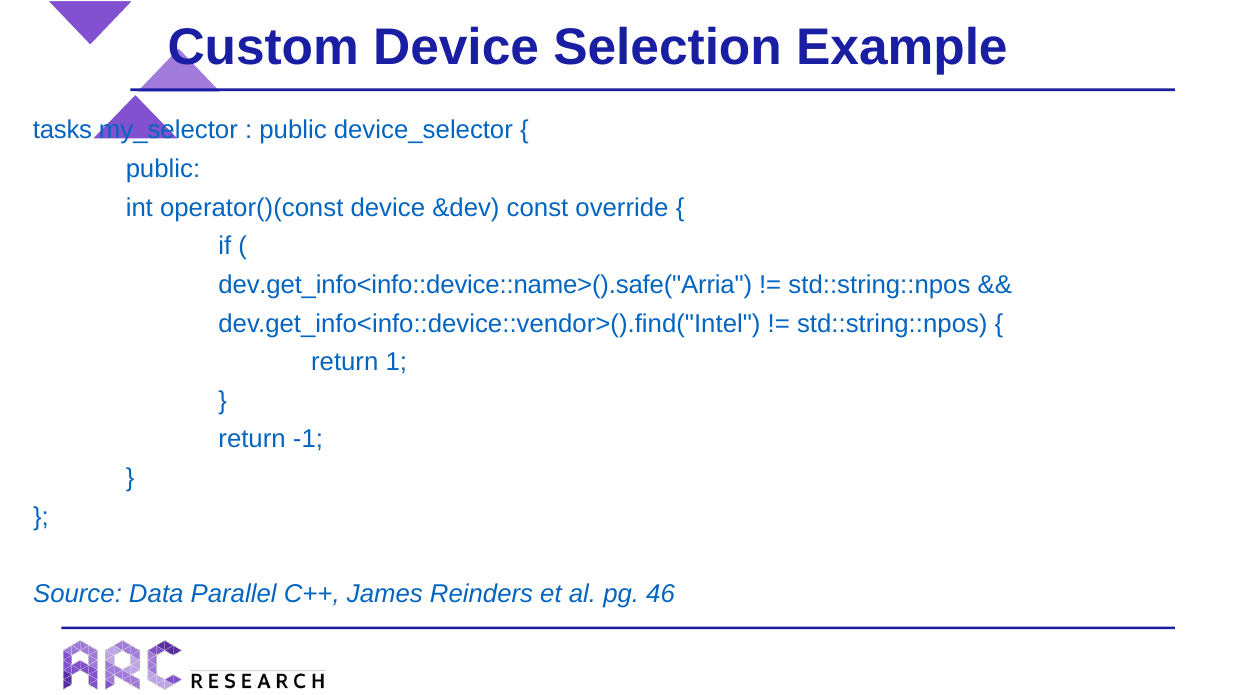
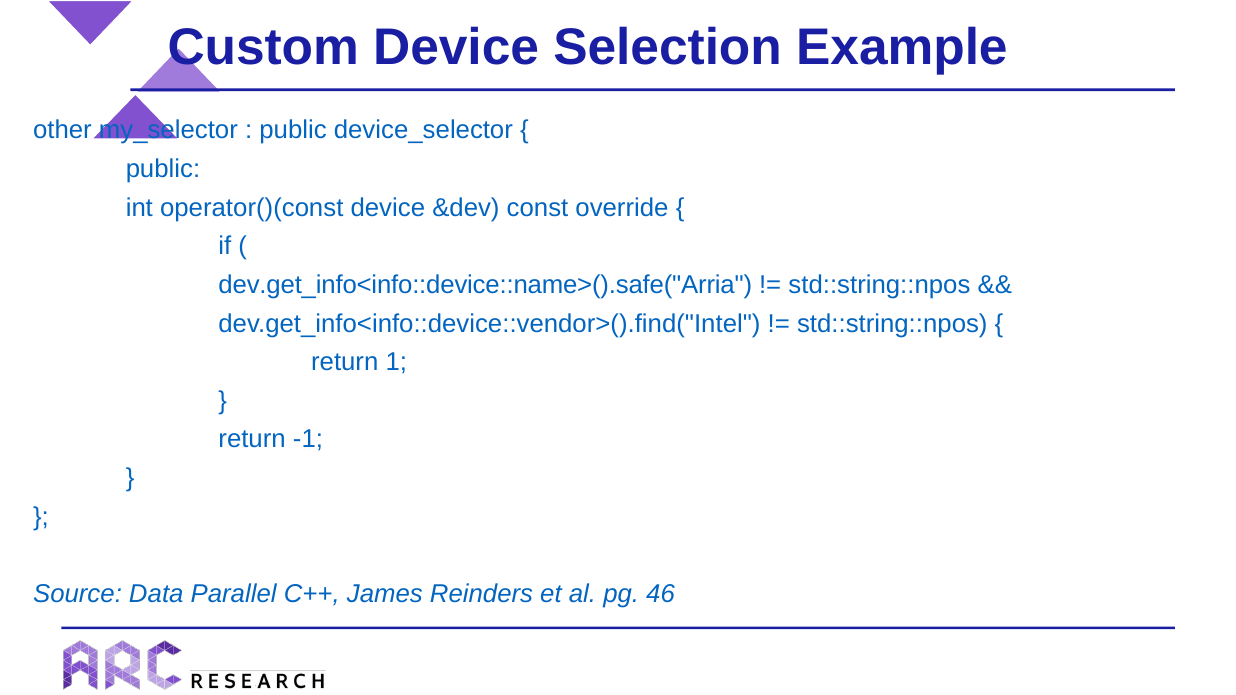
tasks: tasks -> other (62, 130)
